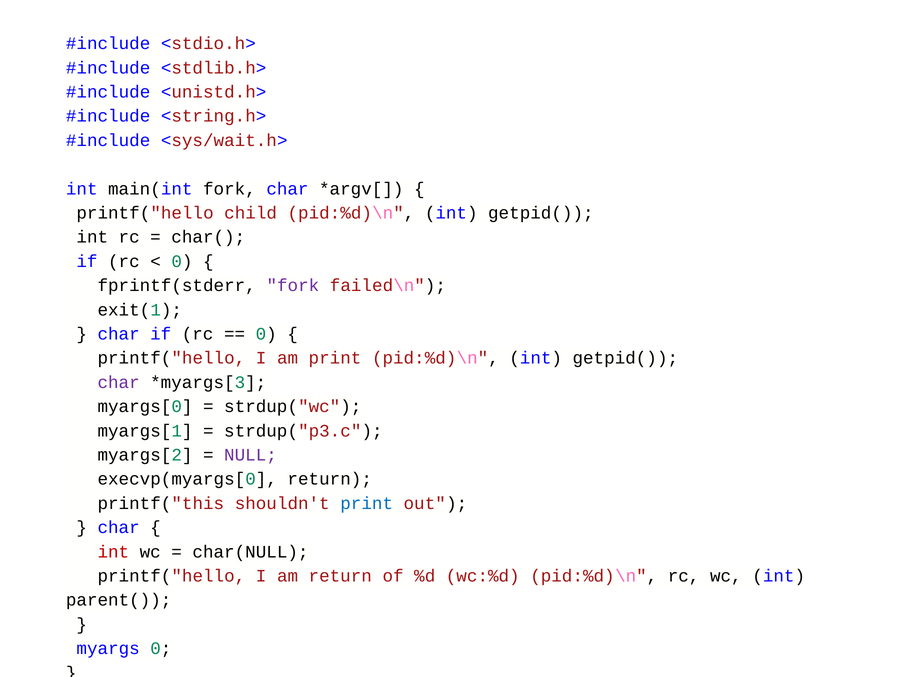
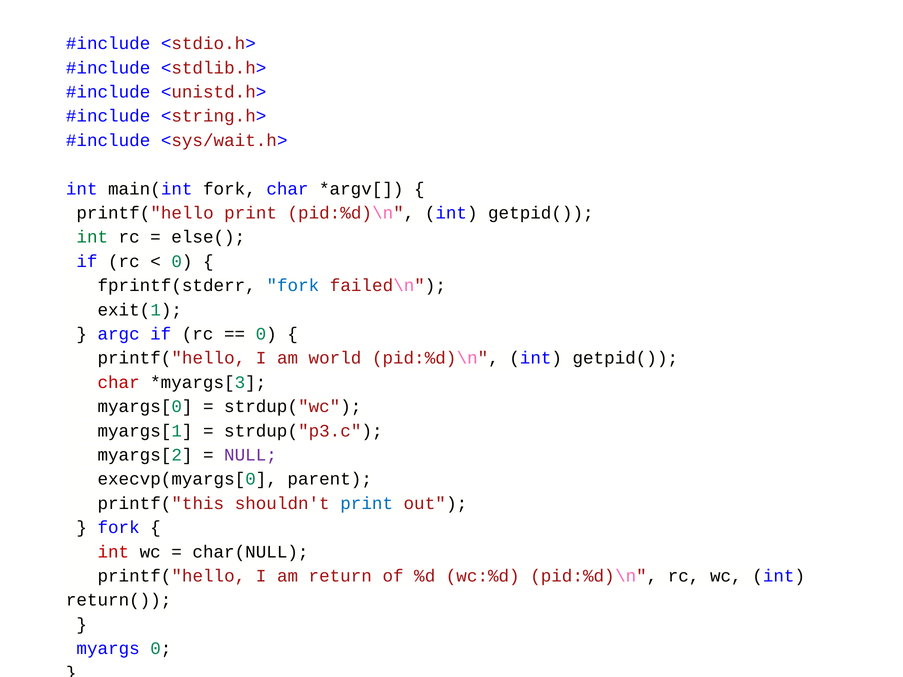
printf("hello child: child -> print (251, 213)
int colour: black -> green (92, 237)
char(: char( -> else( (208, 237)
fork colour: purple -> blue (293, 286)
char: char -> argc (119, 334)
am print: print -> world (335, 358)
char colour: purple -> red (119, 383)
execvp(myargs[0 return: return -> parent (330, 479)
char: char -> fork (119, 528)
parent(: parent( -> return( (119, 600)
